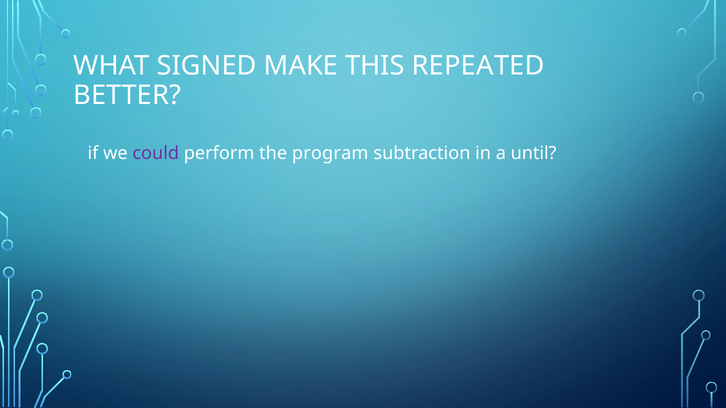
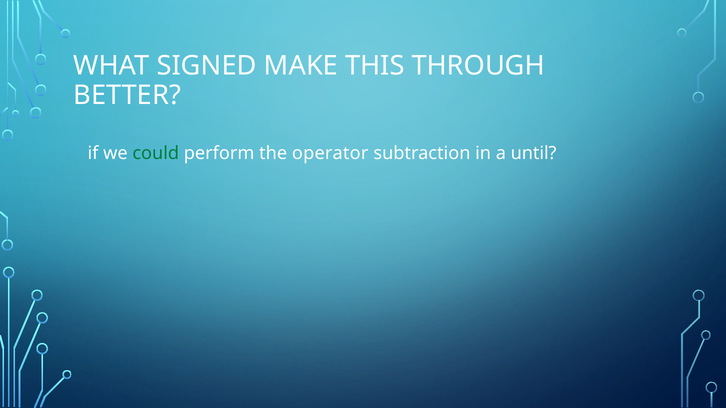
REPEATED: REPEATED -> THROUGH (478, 66)
could colour: purple -> green (156, 153)
program: program -> operator (330, 153)
